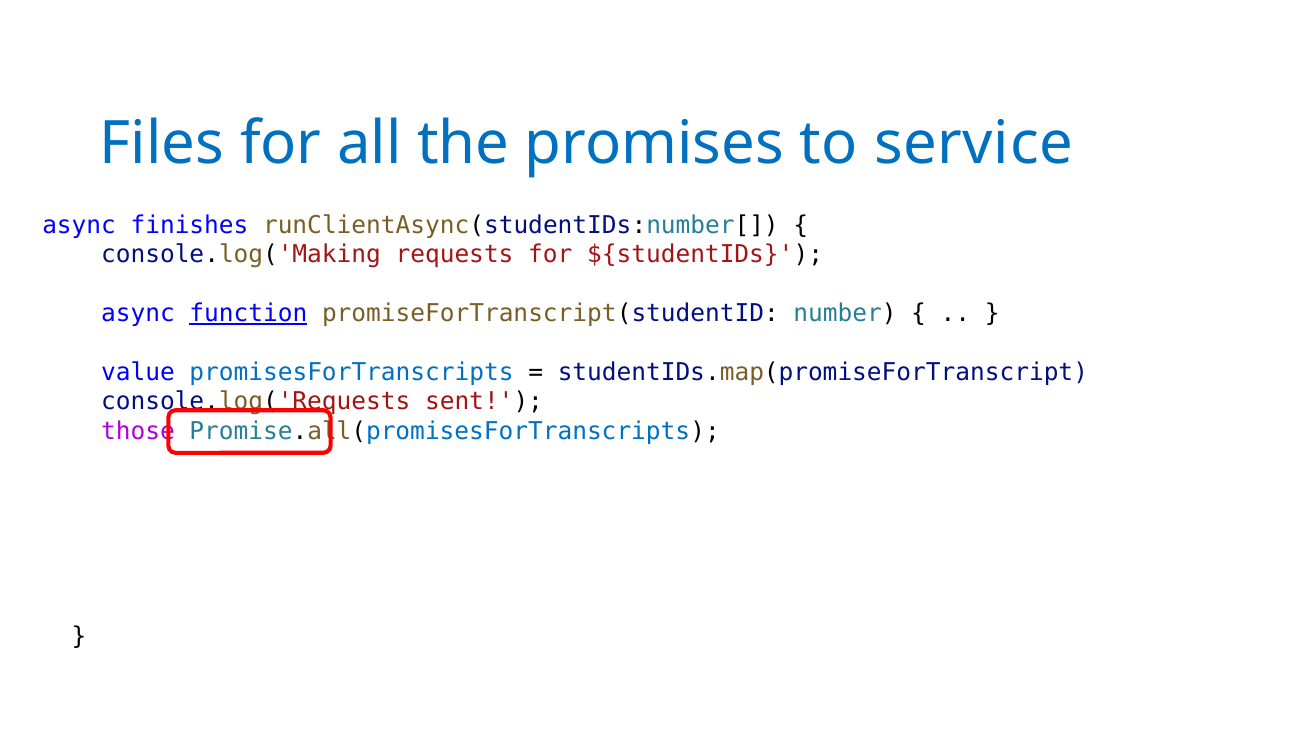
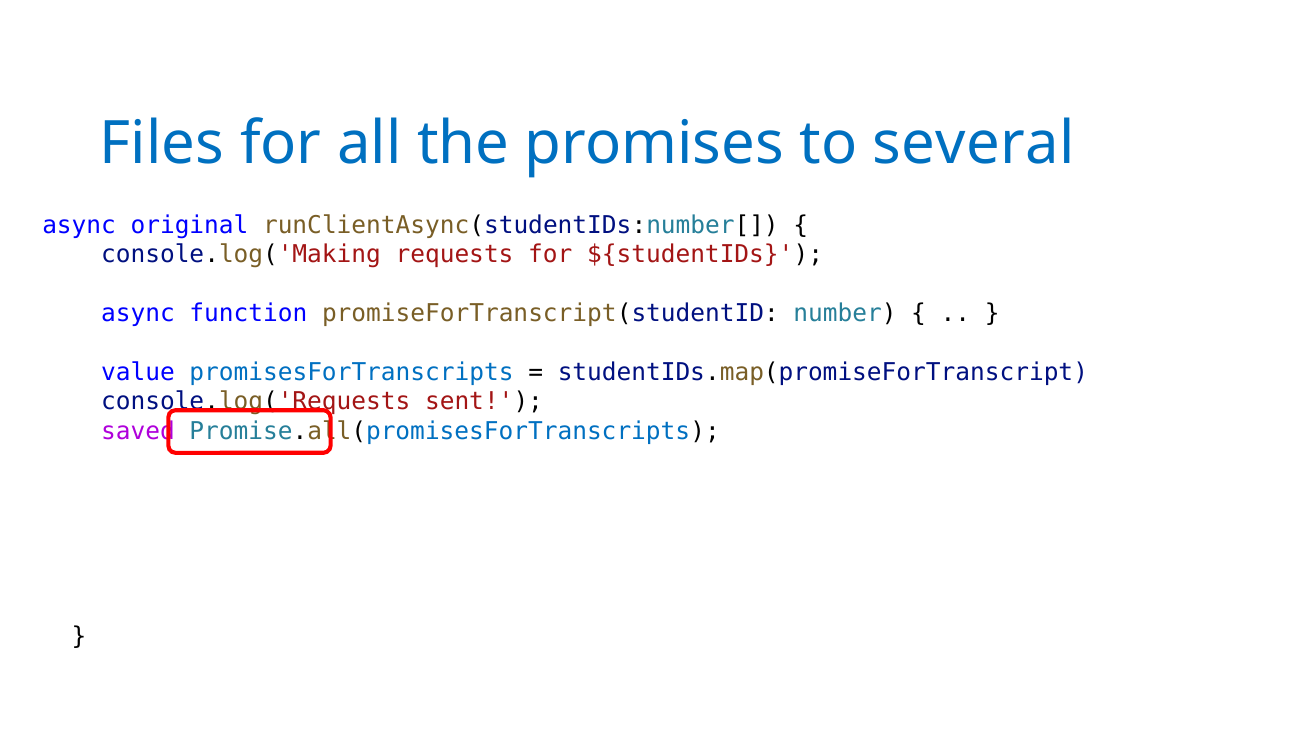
service: service -> several (974, 143)
finishes: finishes -> original (189, 225)
function underline: present -> none (248, 313)
those: those -> saved (138, 431)
